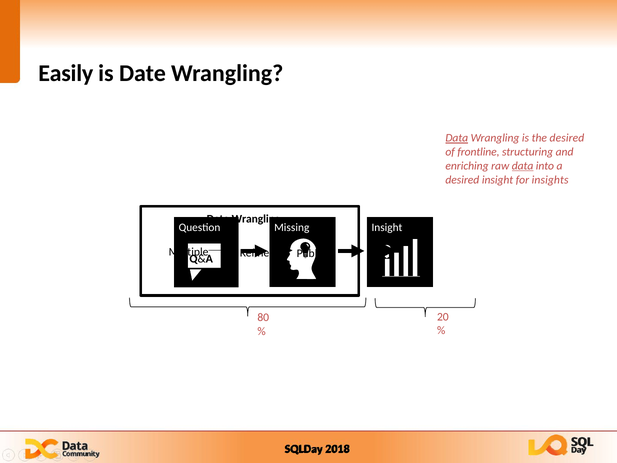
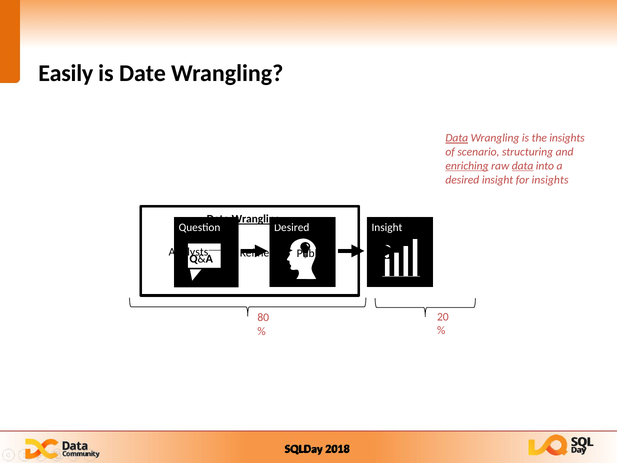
the desired: desired -> insights (567, 138)
frontline: frontline -> scenario (478, 152)
enriching underline: none -> present (467, 166)
Wrangling underline: none -> present (256, 219)
Missing: Missing -> Desired (292, 228)
Multiple: Multiple -> Analysts (189, 252)
